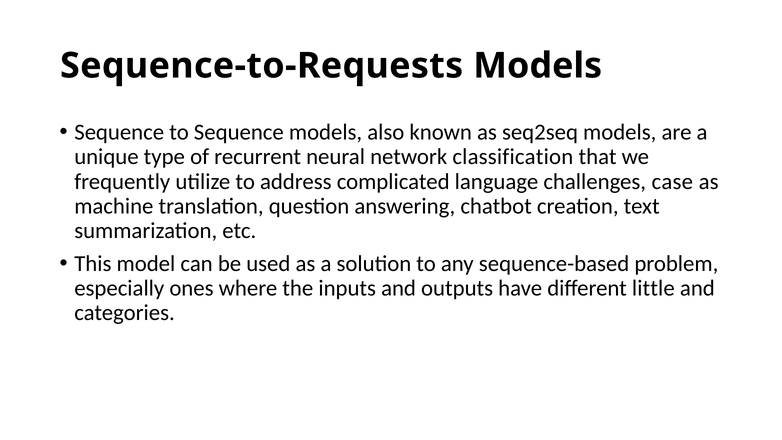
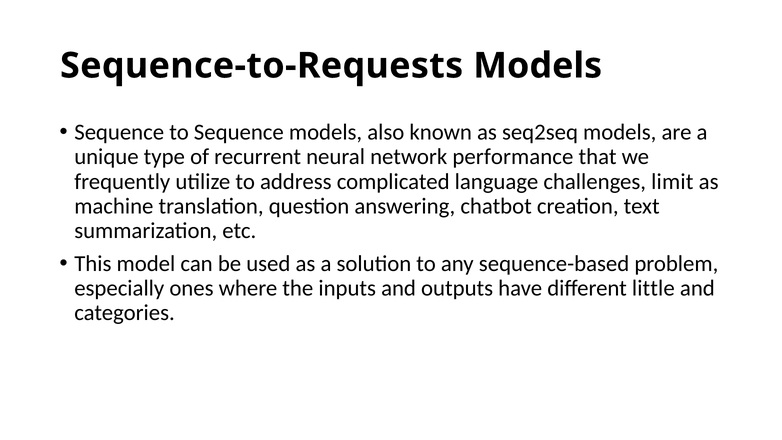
classification: classification -> performance (513, 157)
case: case -> limit (672, 181)
